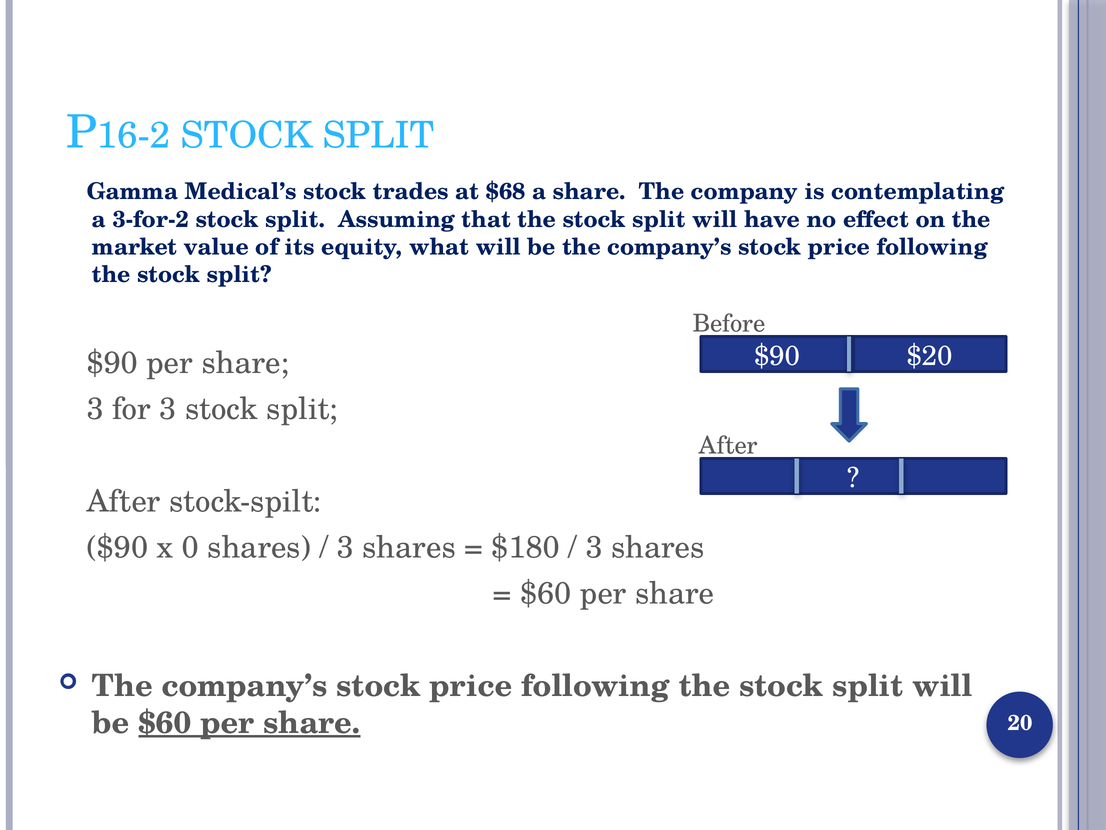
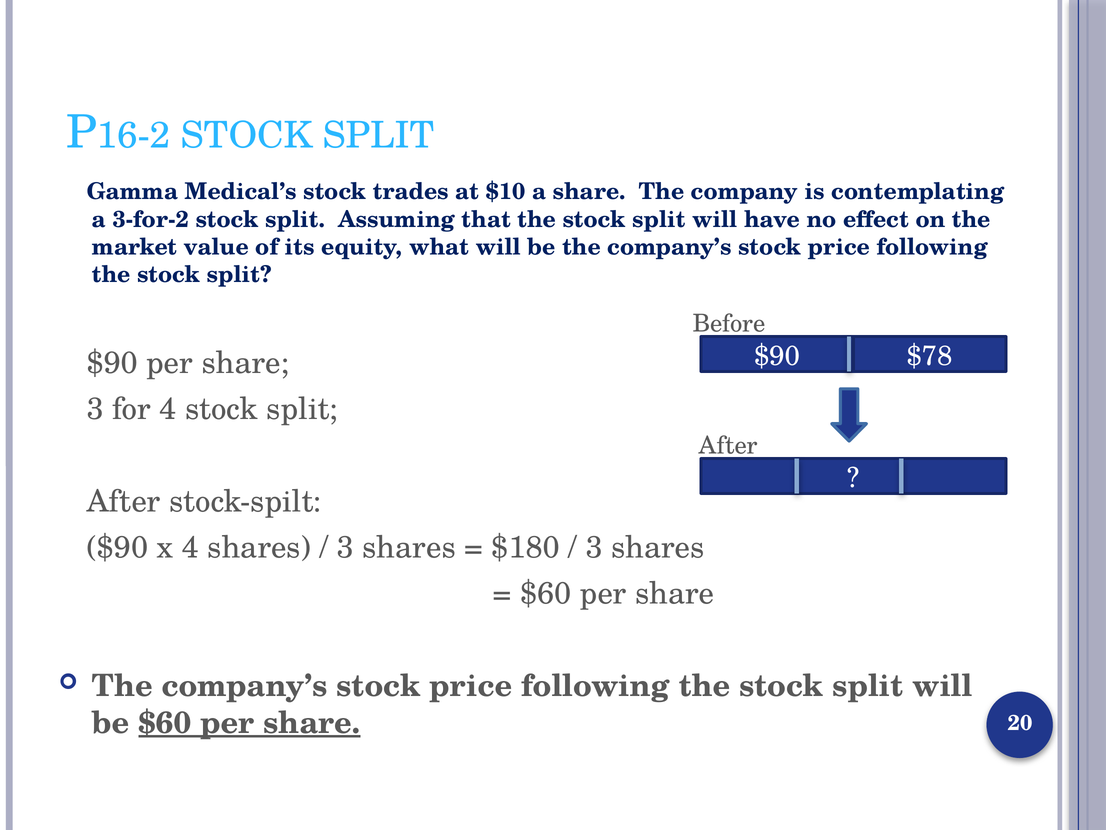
$68: $68 -> $10 (506, 192)
$20: $20 -> $78 (930, 356)
for 3: 3 -> 4 (168, 409)
x 0: 0 -> 4 (190, 547)
